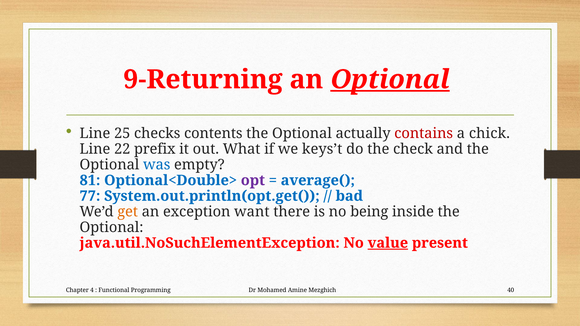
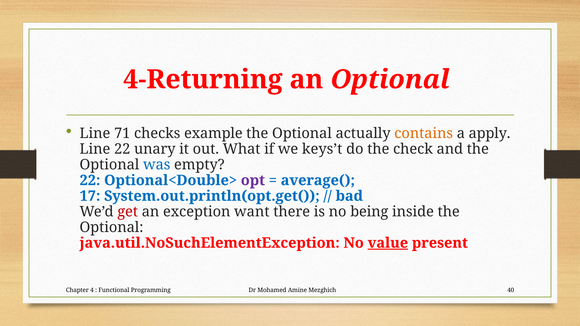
9-Returning: 9-Returning -> 4-Returning (203, 80)
Optional underline: present -> none (390, 80)
25: 25 -> 71 (122, 134)
contents: contents -> example (213, 134)
contains colour: red -> orange (424, 134)
chick: chick -> apply (490, 134)
prefix: prefix -> unary (155, 149)
81: 81 -> 22 (90, 180)
77: 77 -> 17 (90, 196)
get colour: orange -> red (128, 212)
